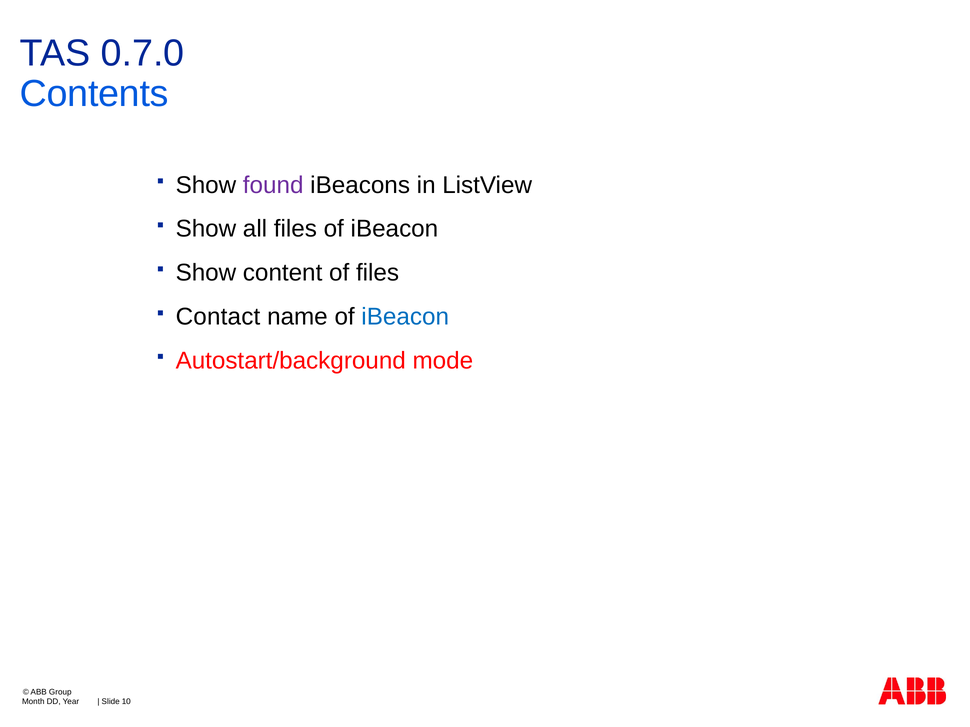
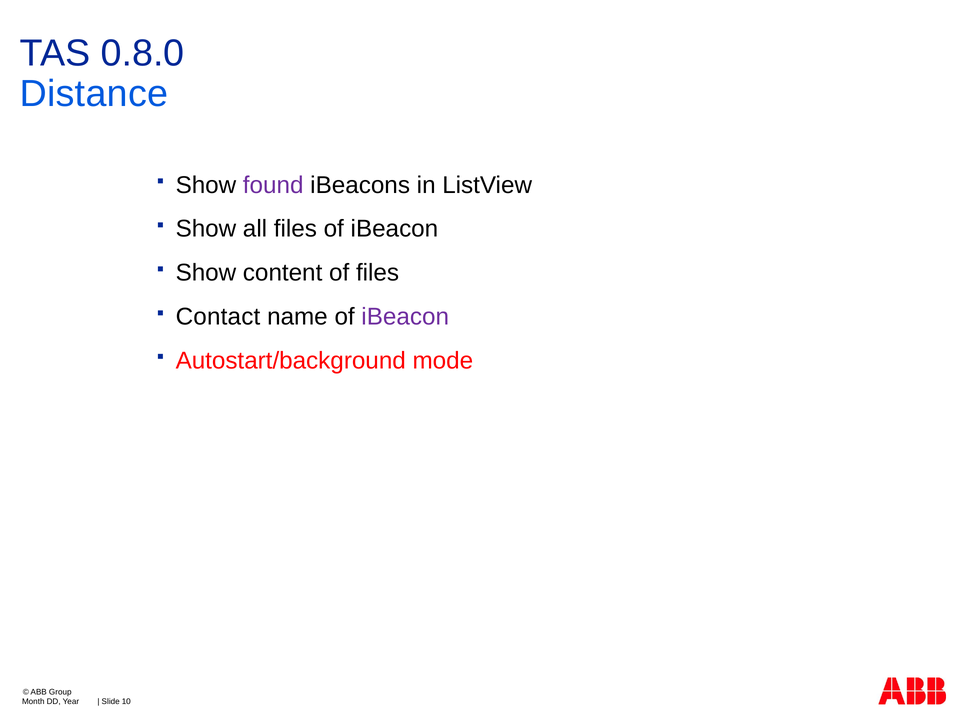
0.7.0: 0.7.0 -> 0.8.0 (143, 53)
Contents: Contents -> Distance (94, 94)
iBeacon colour: blue -> purple (405, 317)
